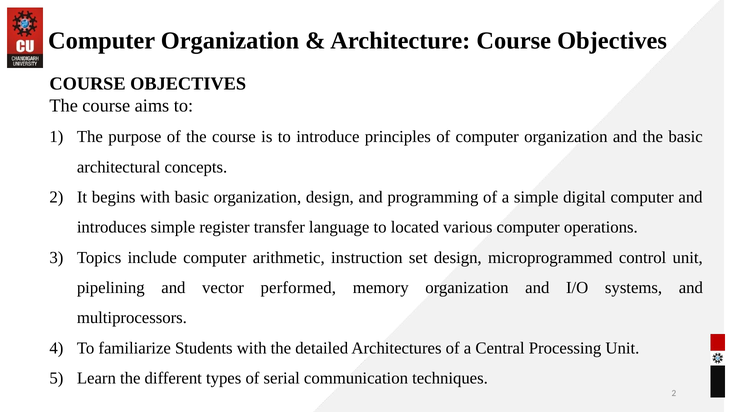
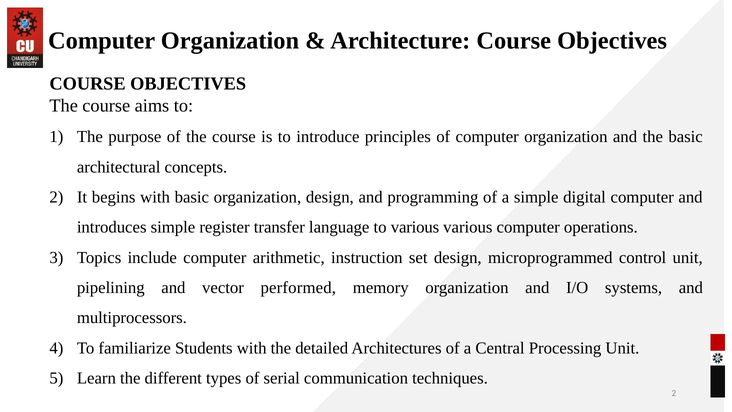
to located: located -> various (415, 227)
